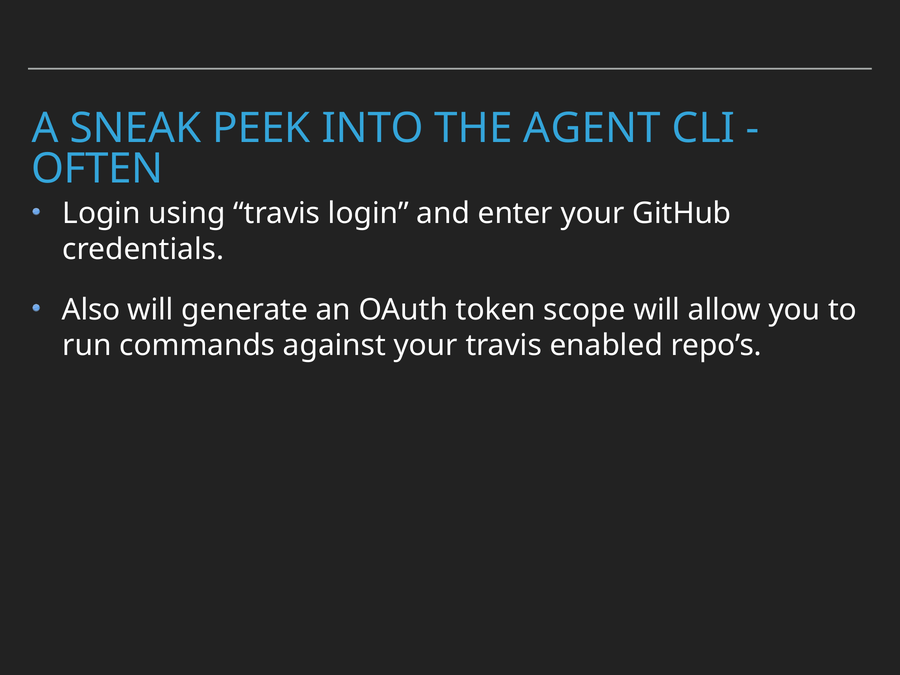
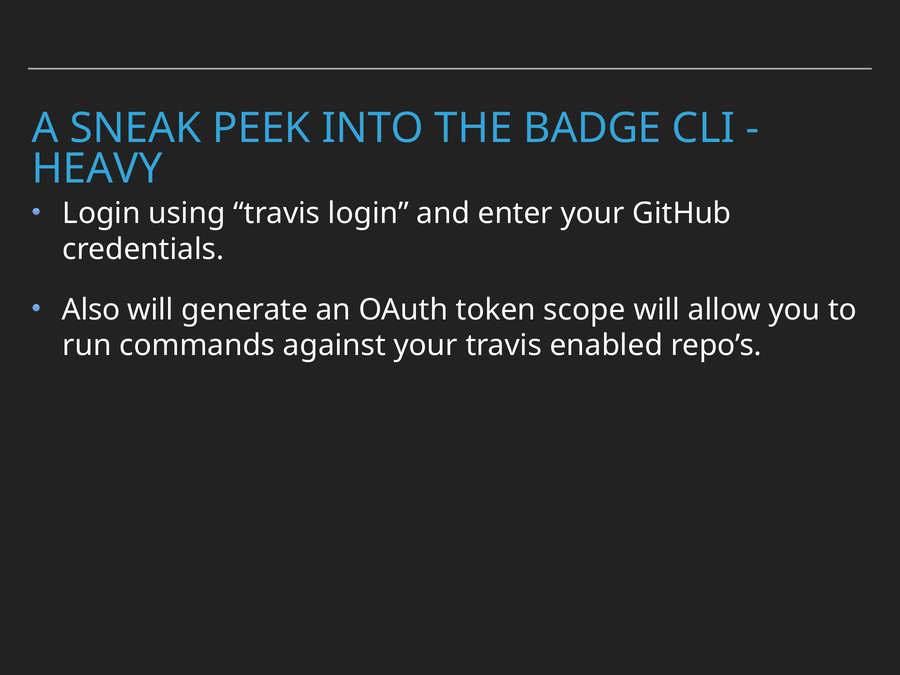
AGENT: AGENT -> BADGE (592, 128)
OFTEN: OFTEN -> HEAVY (97, 169)
